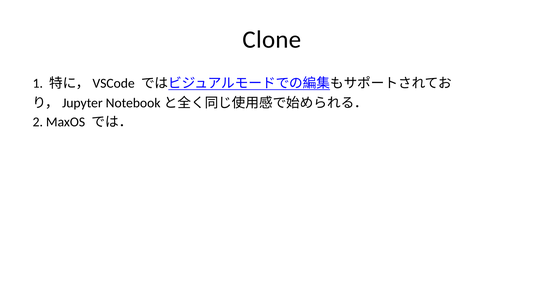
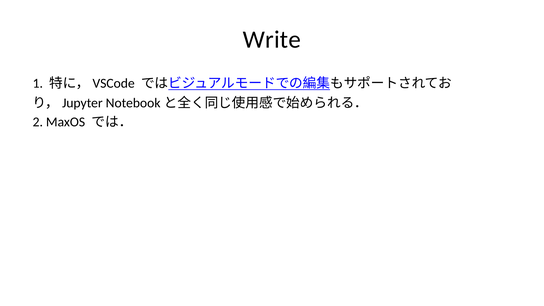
Clone: Clone -> Write (272, 39)
